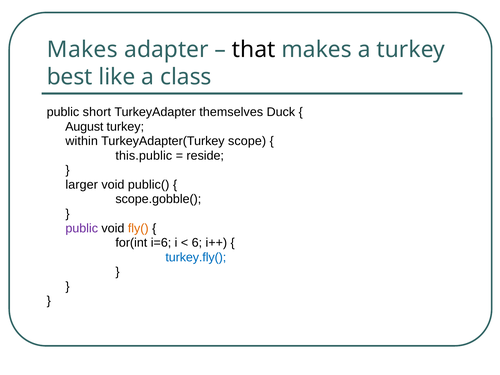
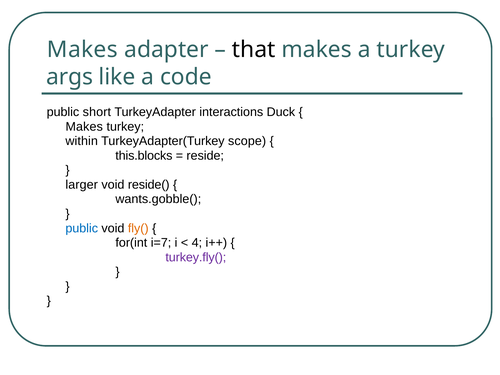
best: best -> args (70, 77)
class: class -> code (186, 77)
themselves: themselves -> interactions (231, 112)
August: August -> Makes (84, 127)
this.public: this.public -> this.blocks (144, 156)
public(: public( -> reside( (149, 185)
scope.gobble(: scope.gobble( -> wants.gobble( (158, 199)
public colour: purple -> blue (82, 228)
i=6: i=6 -> i=7 (161, 243)
6: 6 -> 4 (197, 243)
turkey.fly( colour: blue -> purple (196, 257)
